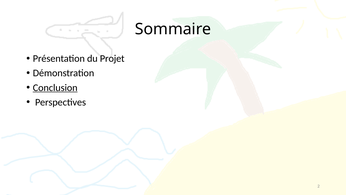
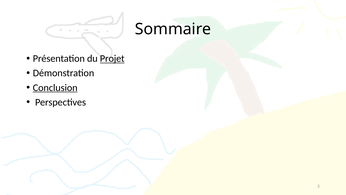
Projet underline: none -> present (112, 58)
